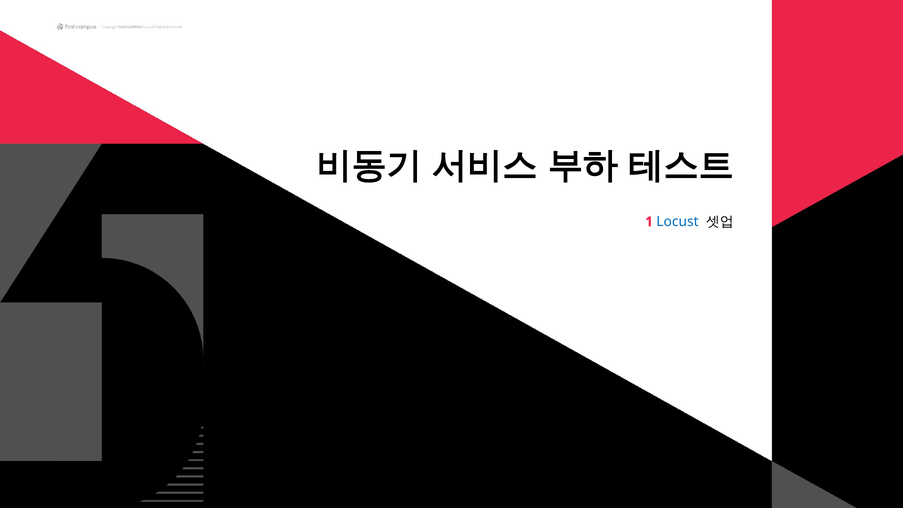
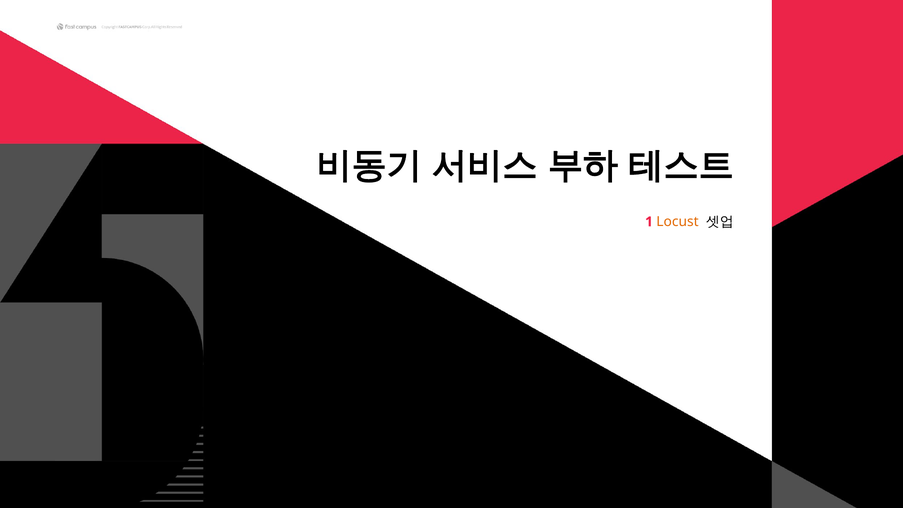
Locust colour: blue -> orange (677, 222)
